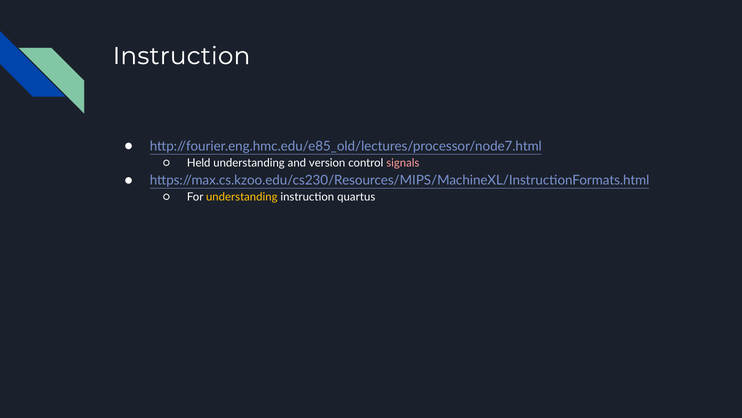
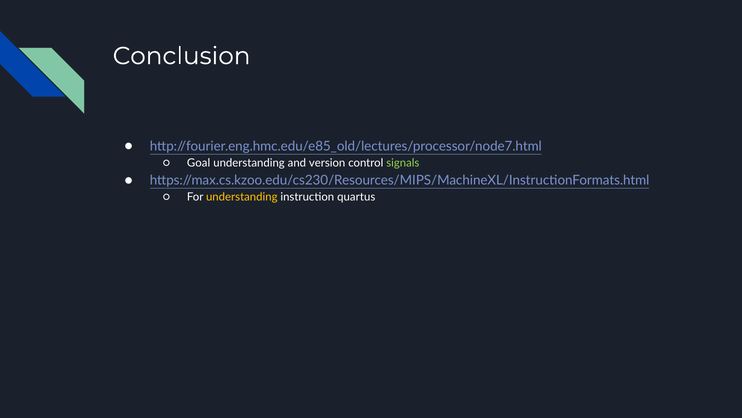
Instruction: Instruction -> Conclusion (182, 56)
Held: Held -> Goal (199, 163)
signals colour: pink -> light green (403, 163)
